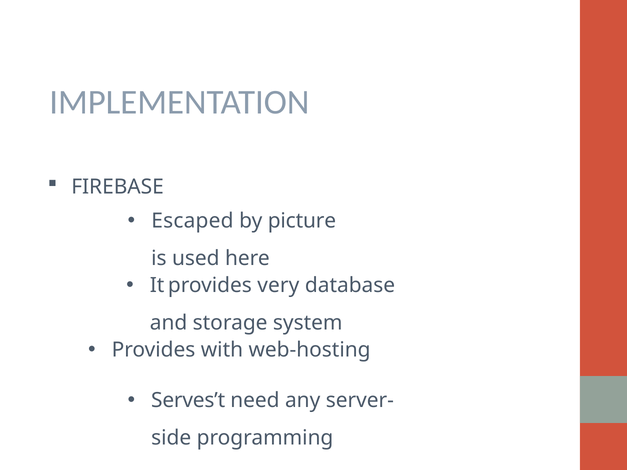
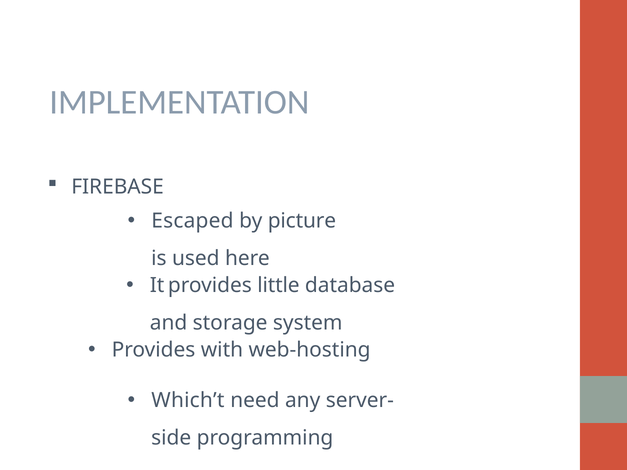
very: very -> little (278, 286)
Serves’t: Serves’t -> Which’t (188, 400)
